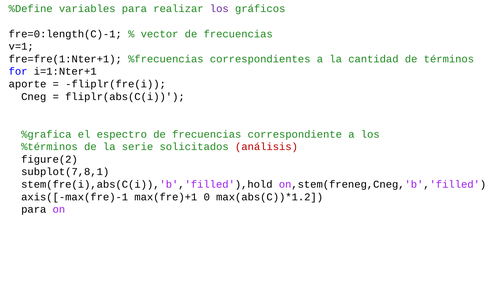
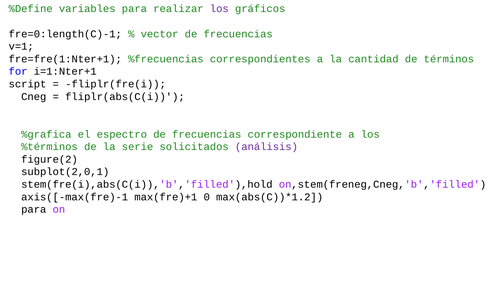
aporte: aporte -> script (28, 84)
análisis colour: red -> purple (266, 147)
subplot(7,8,1: subplot(7,8,1 -> subplot(2,0,1 (65, 172)
